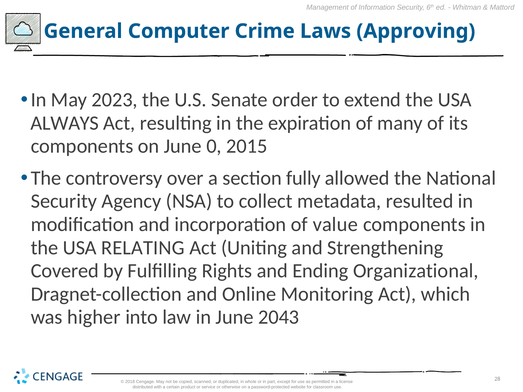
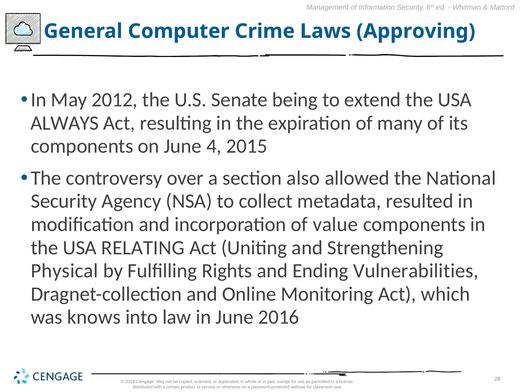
2023: 2023 -> 2012 (115, 100)
order: order -> being (295, 100)
0: 0 -> 4 (214, 146)
fully: fully -> also (303, 178)
Covered: Covered -> Physical (65, 271)
Organizational: Organizational -> Vulnerabilities (416, 271)
higher: higher -> knows (94, 317)
2043: 2043 -> 2016 (279, 317)
